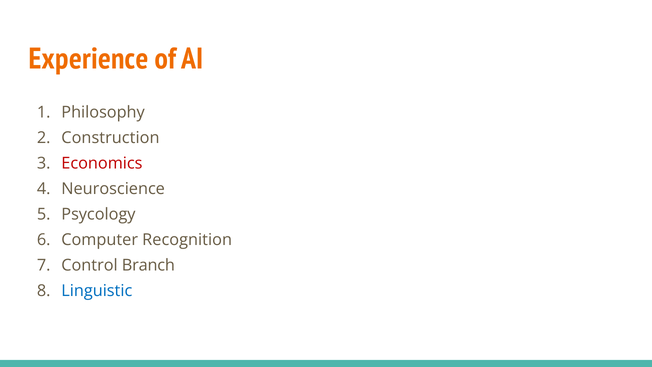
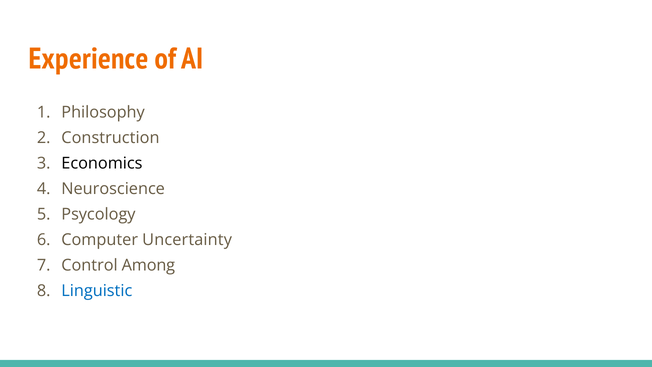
Economics colour: red -> black (102, 163)
Recognition: Recognition -> Uncertainty (187, 240)
Branch: Branch -> Among (148, 265)
